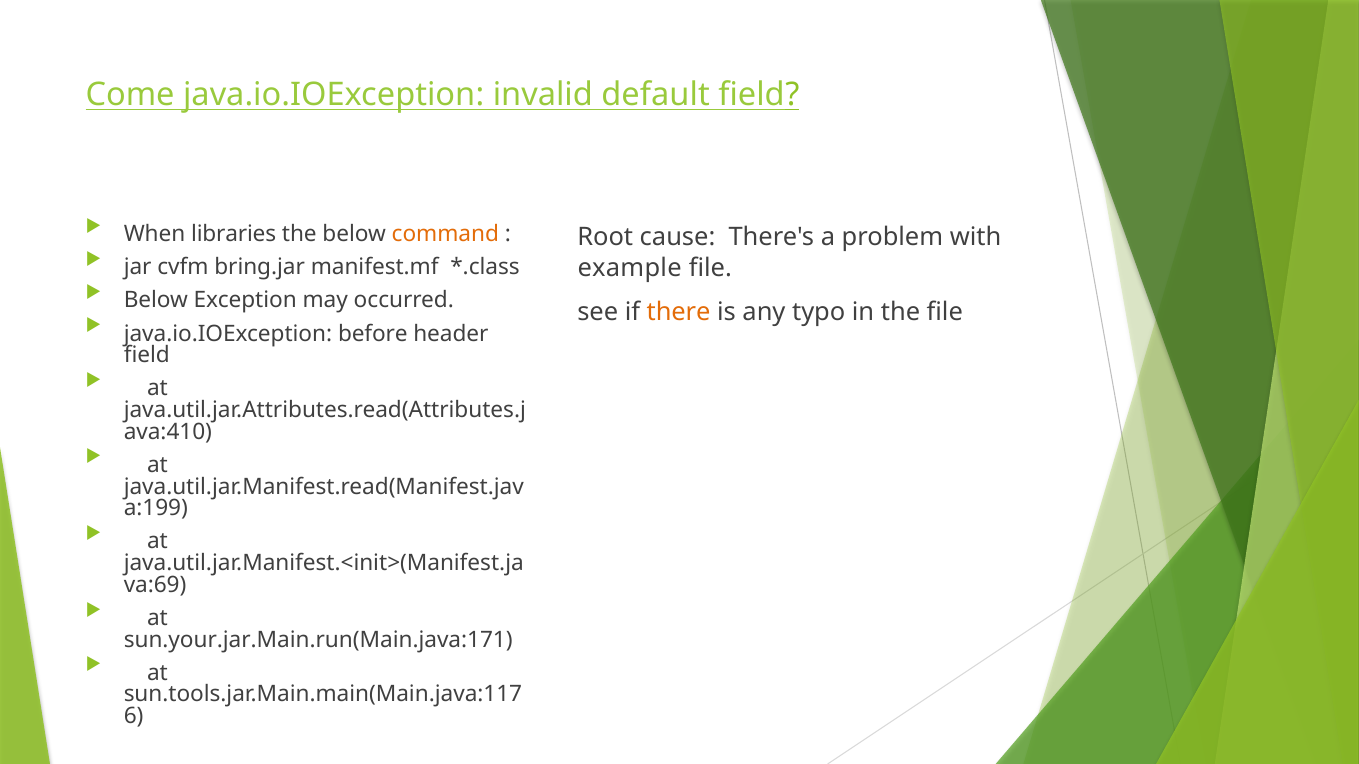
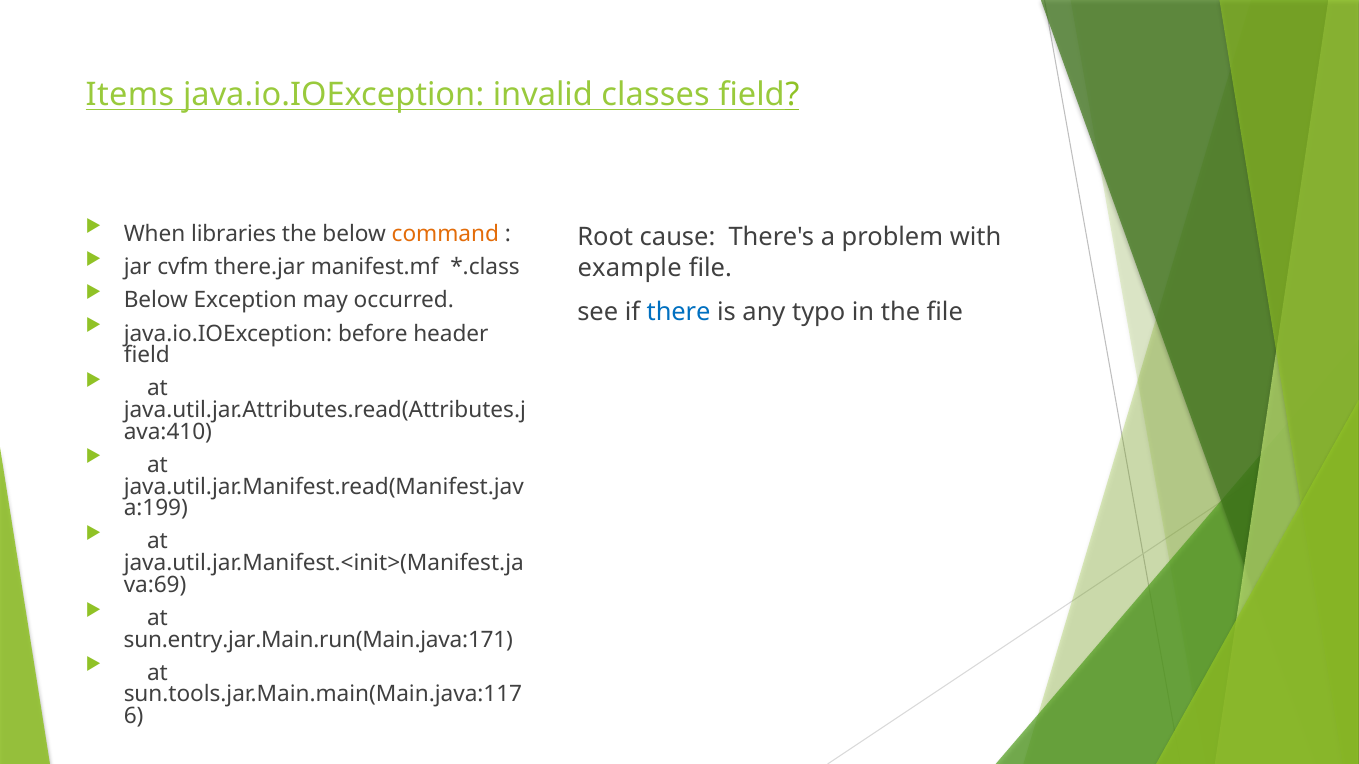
Come: Come -> Items (130, 95)
default: default -> classes (655, 95)
bring.jar: bring.jar -> there.jar (260, 268)
there colour: orange -> blue (679, 313)
sun.your.jar.Main.run(Main.java:171: sun.your.jar.Main.run(Main.java:171 -> sun.entry.jar.Main.run(Main.java:171 (318, 640)
